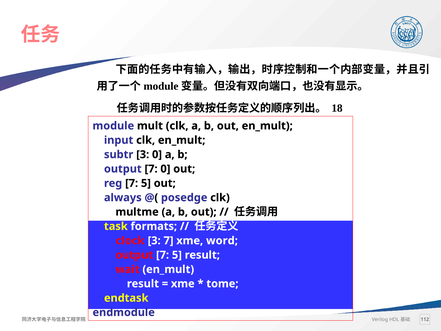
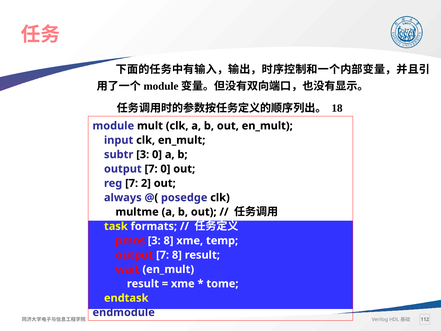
reg 7 5: 5 -> 2 (146, 183)
clock: clock -> pmos (130, 240)
3 7: 7 -> 8 (168, 240)
word: word -> temp (222, 240)
output 7 5: 5 -> 8 (177, 255)
